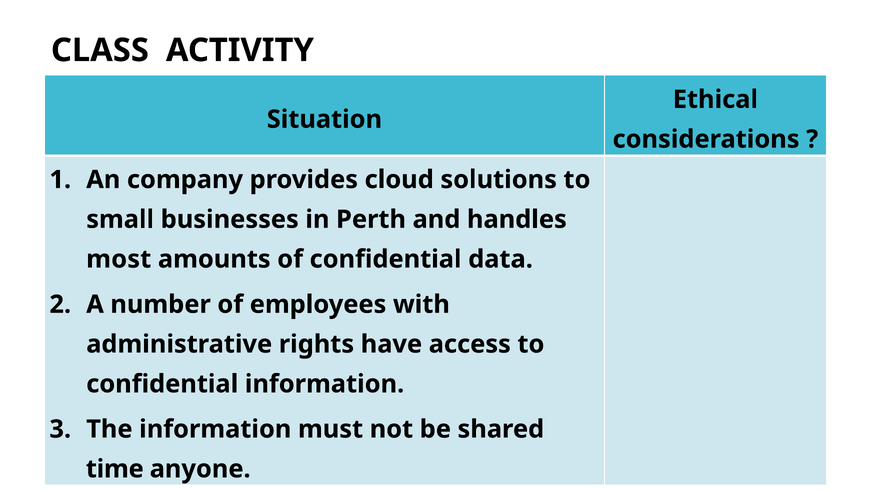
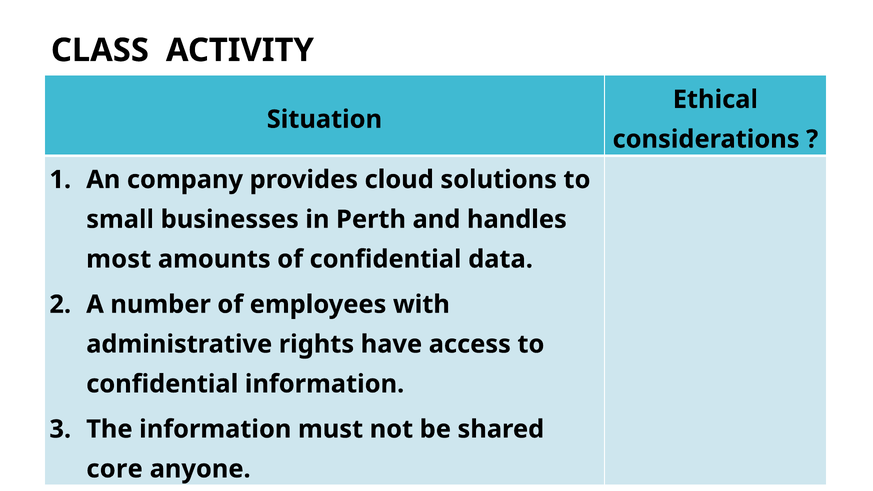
time: time -> core (115, 469)
